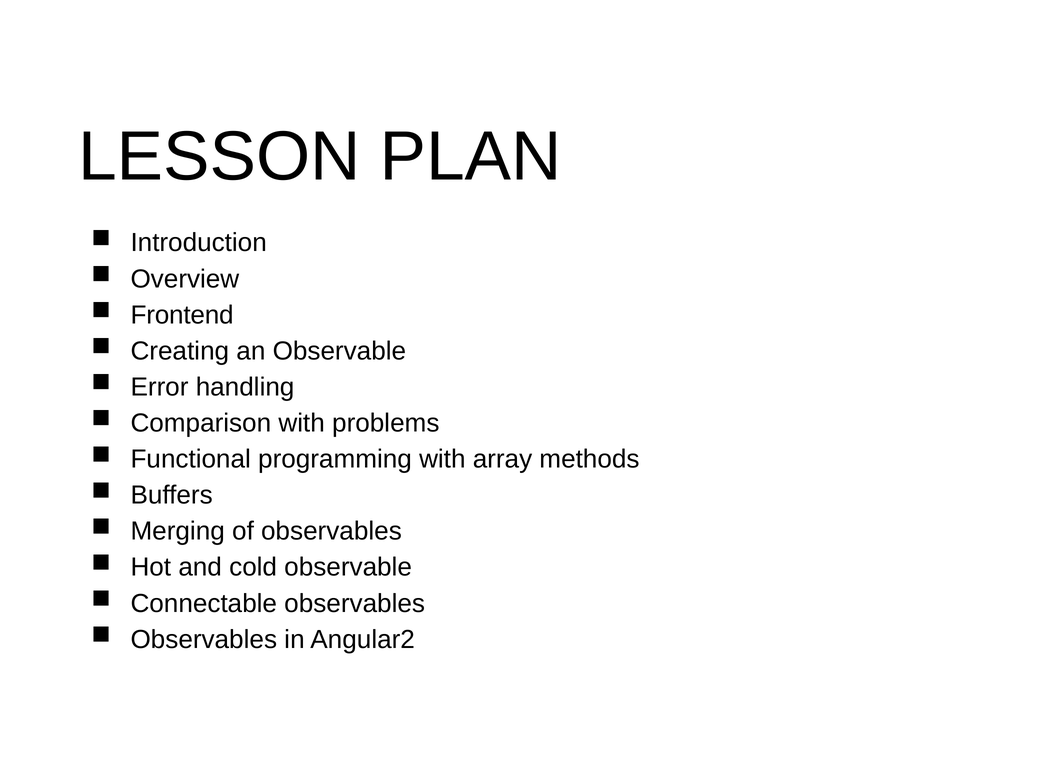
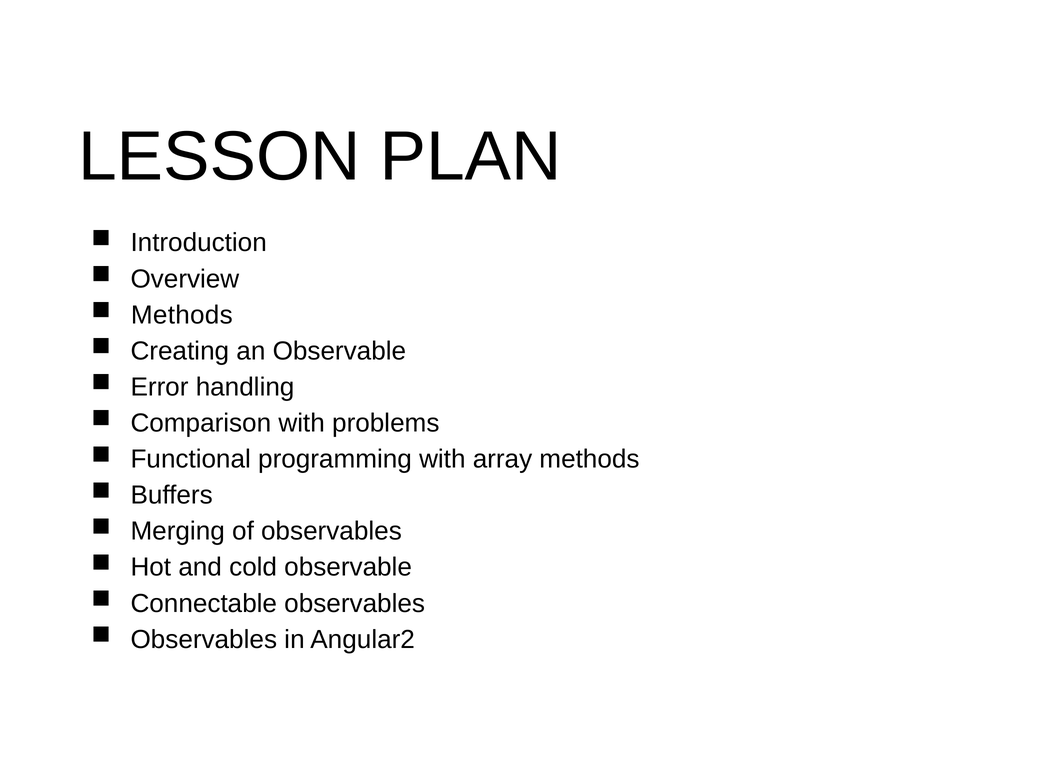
Frontend: Frontend -> Methods (182, 315)
